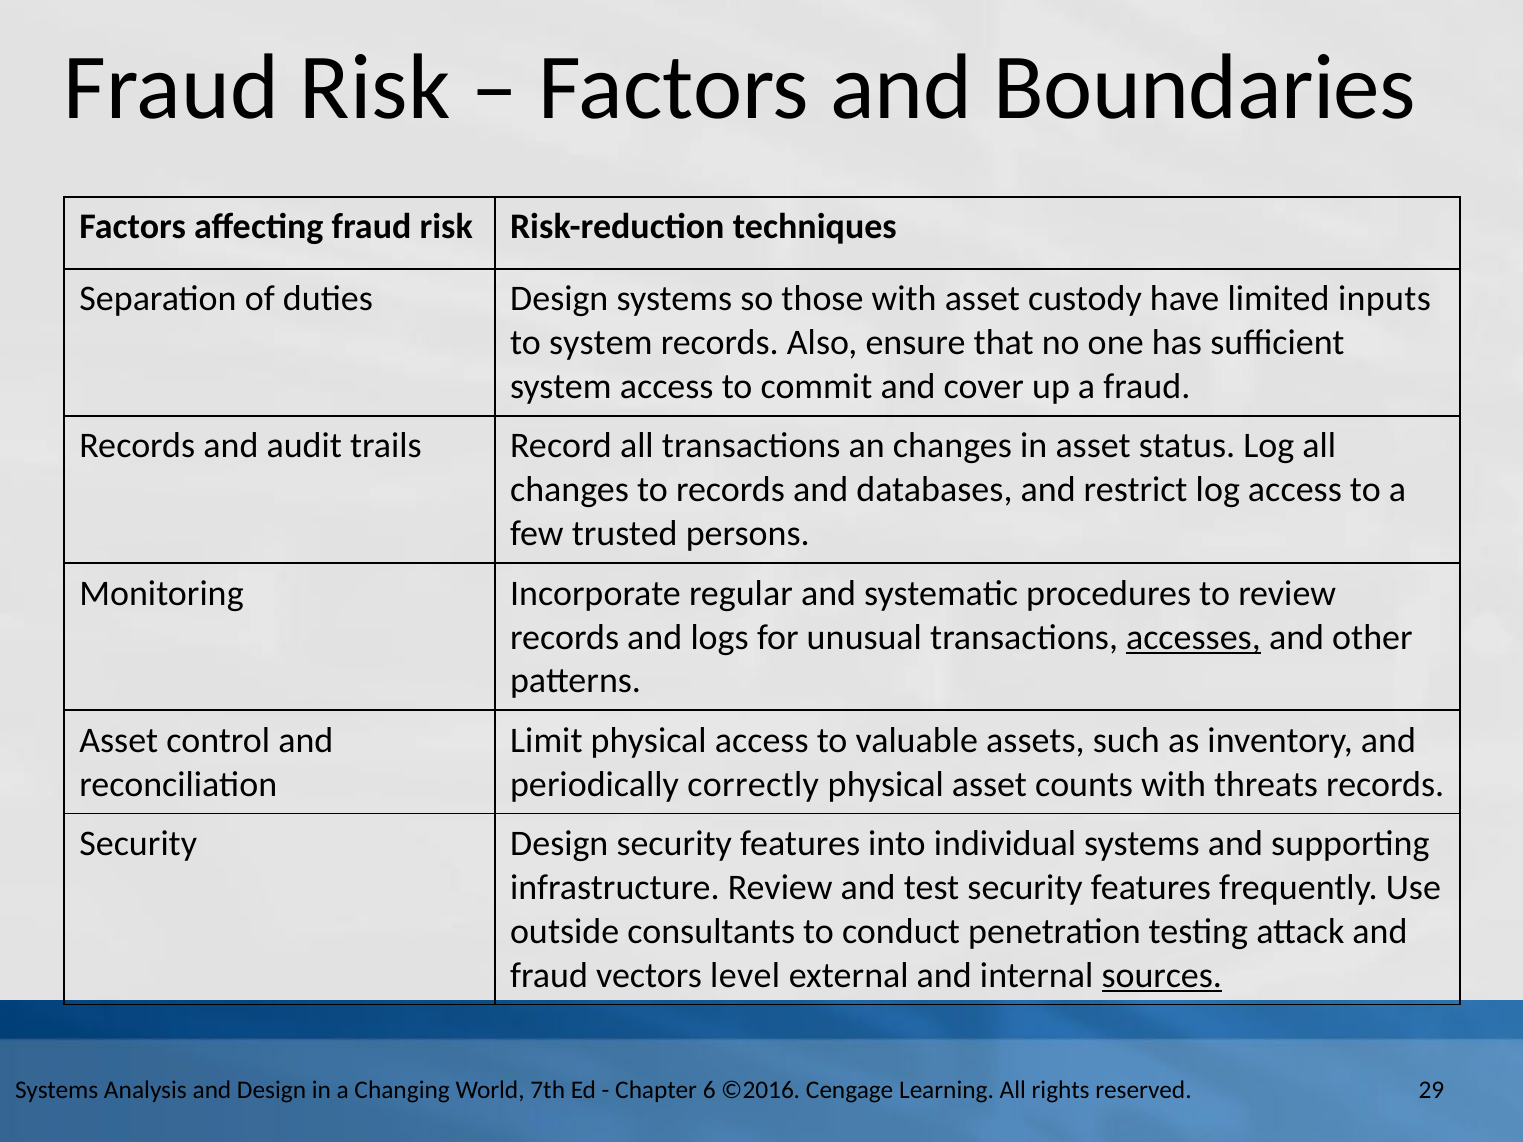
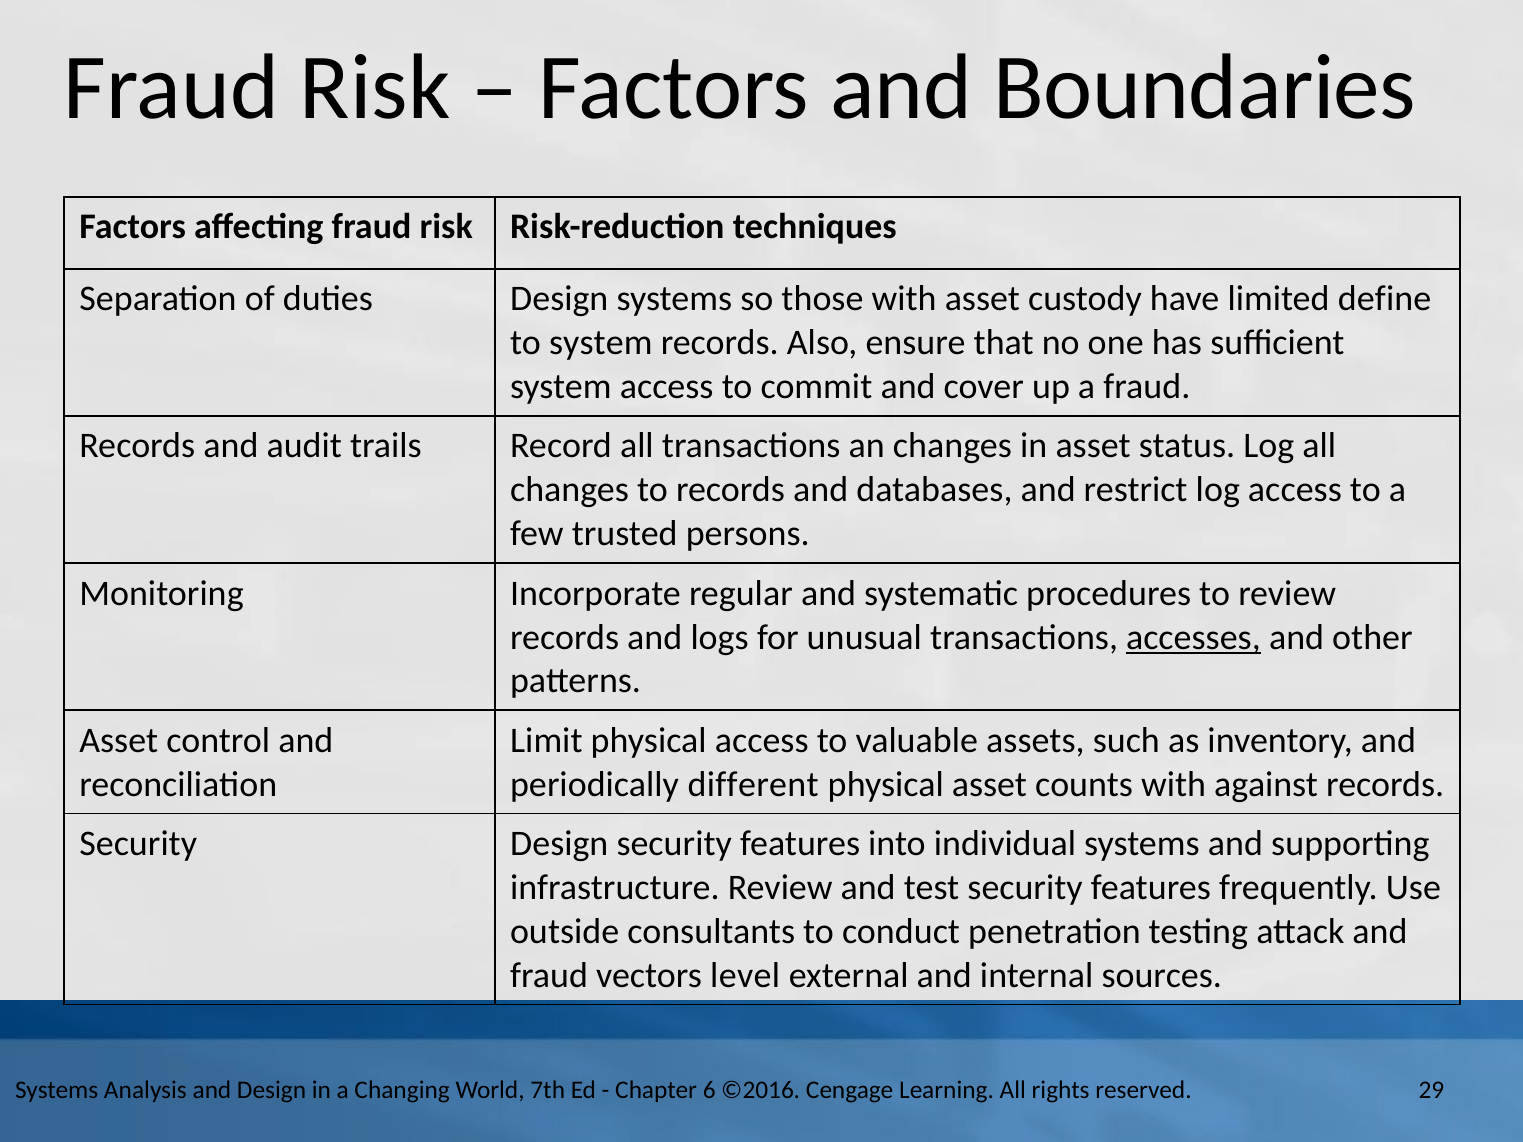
inputs: inputs -> define (1385, 299)
correctly: correctly -> different (753, 784)
threats: threats -> against (1266, 784)
sources underline: present -> none (1162, 976)
